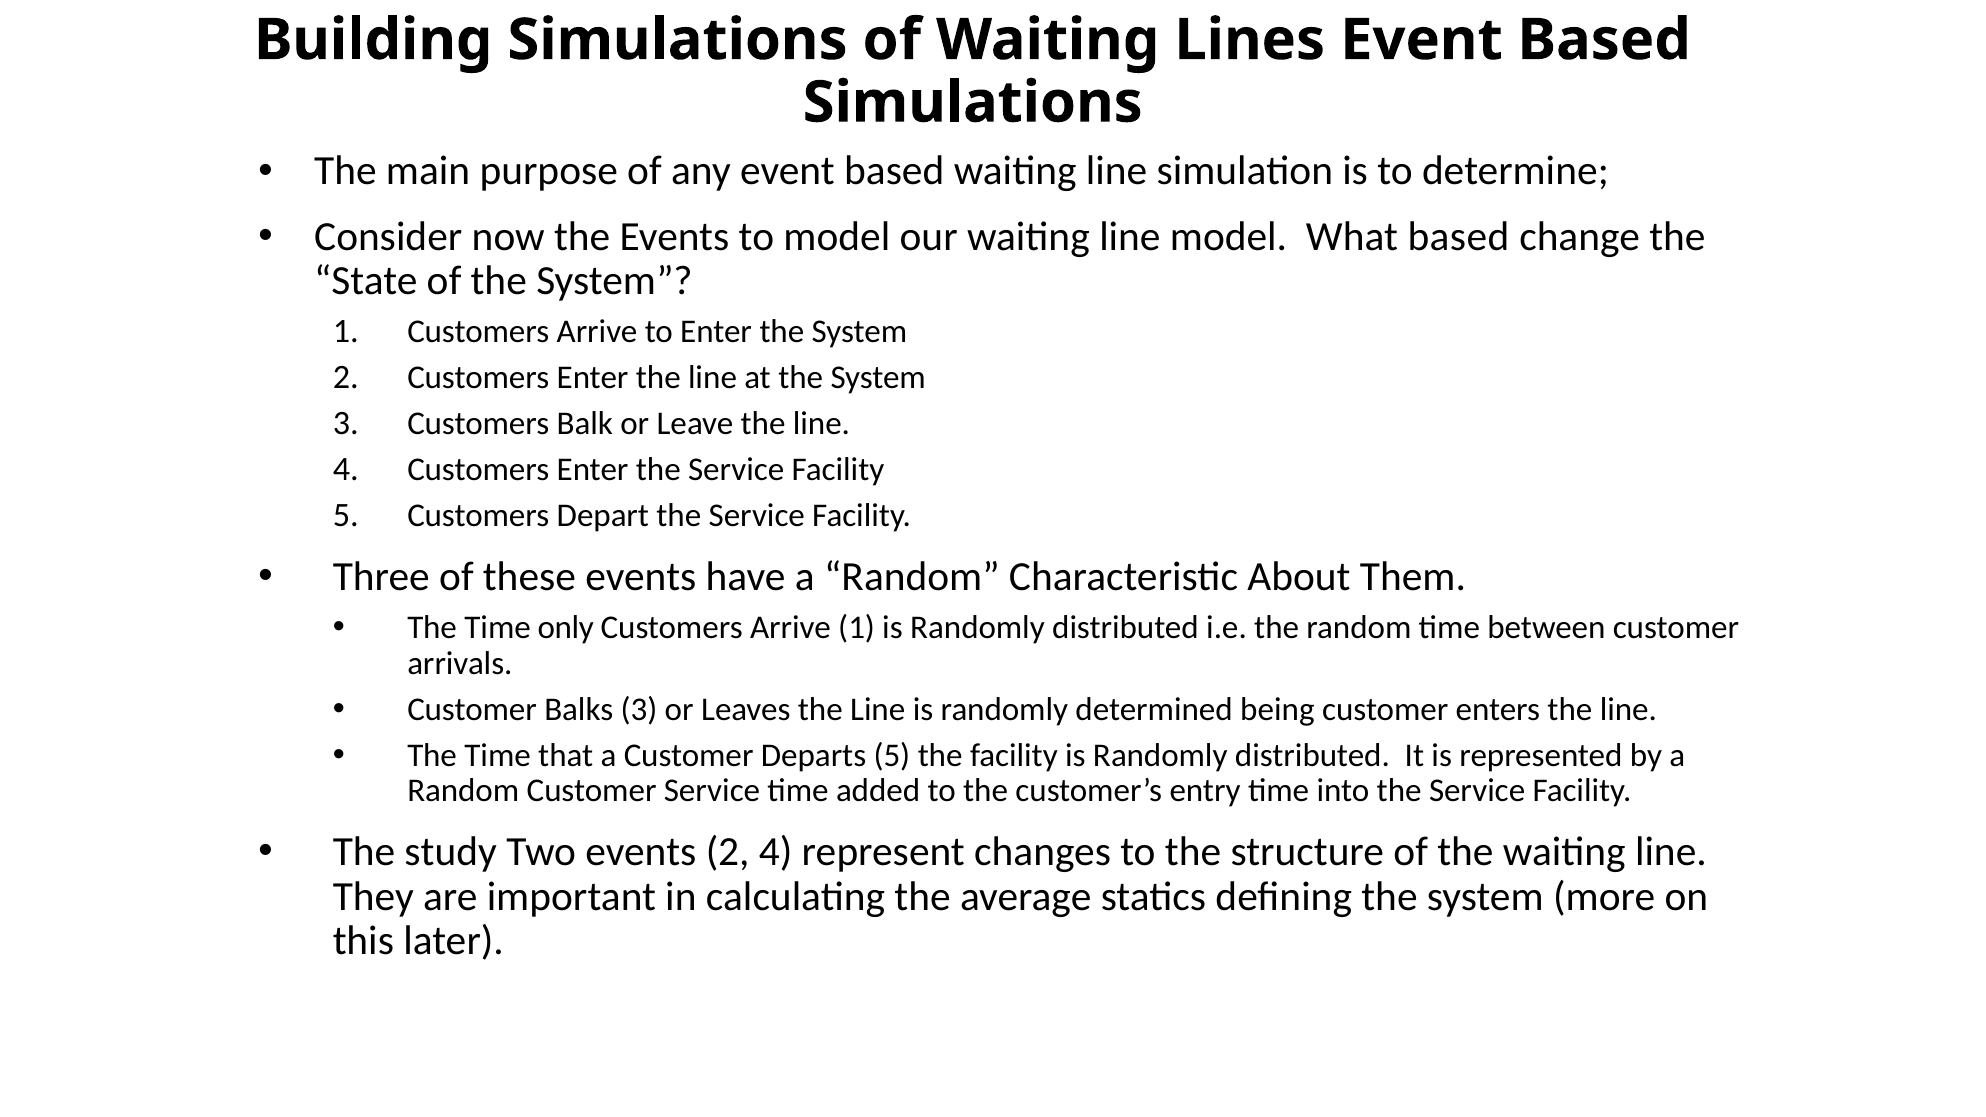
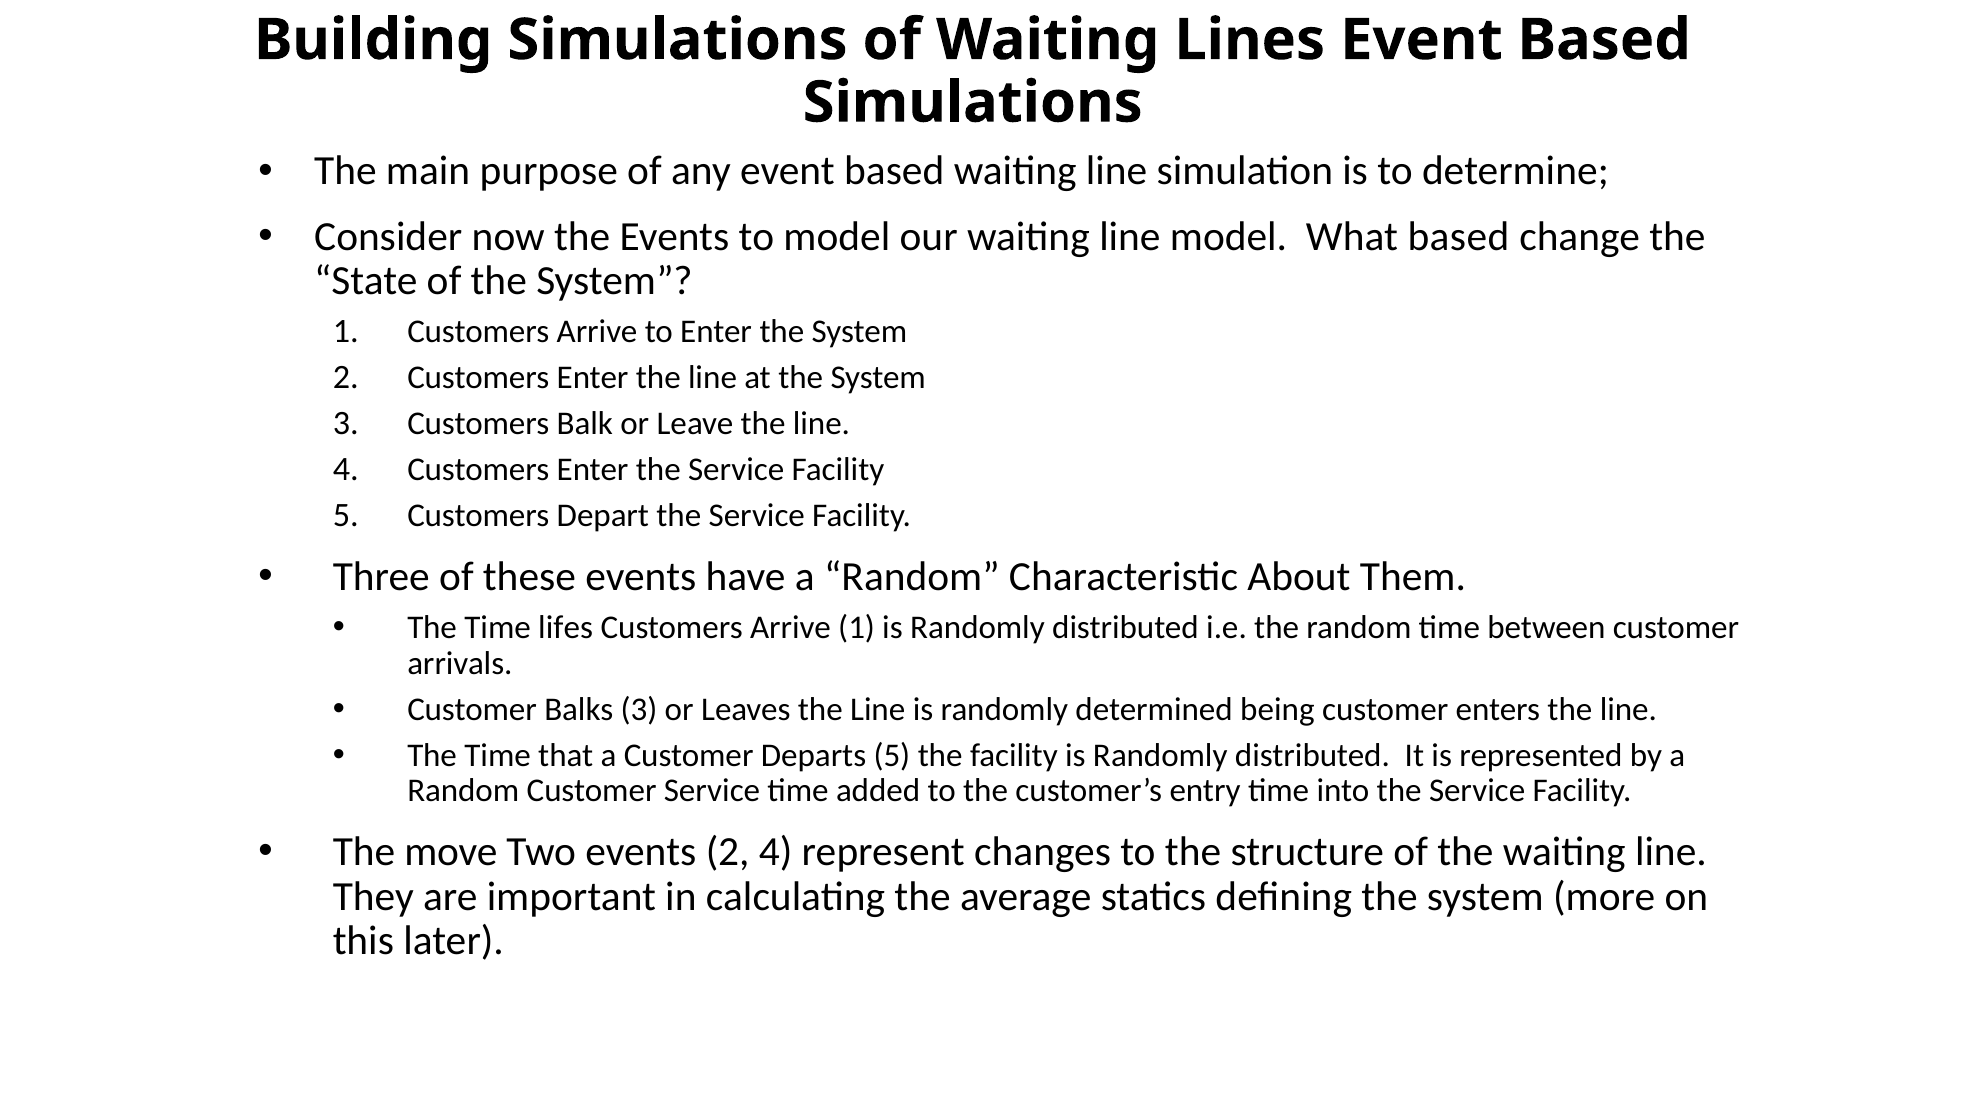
only: only -> lifes (566, 627)
study: study -> move (451, 852)
